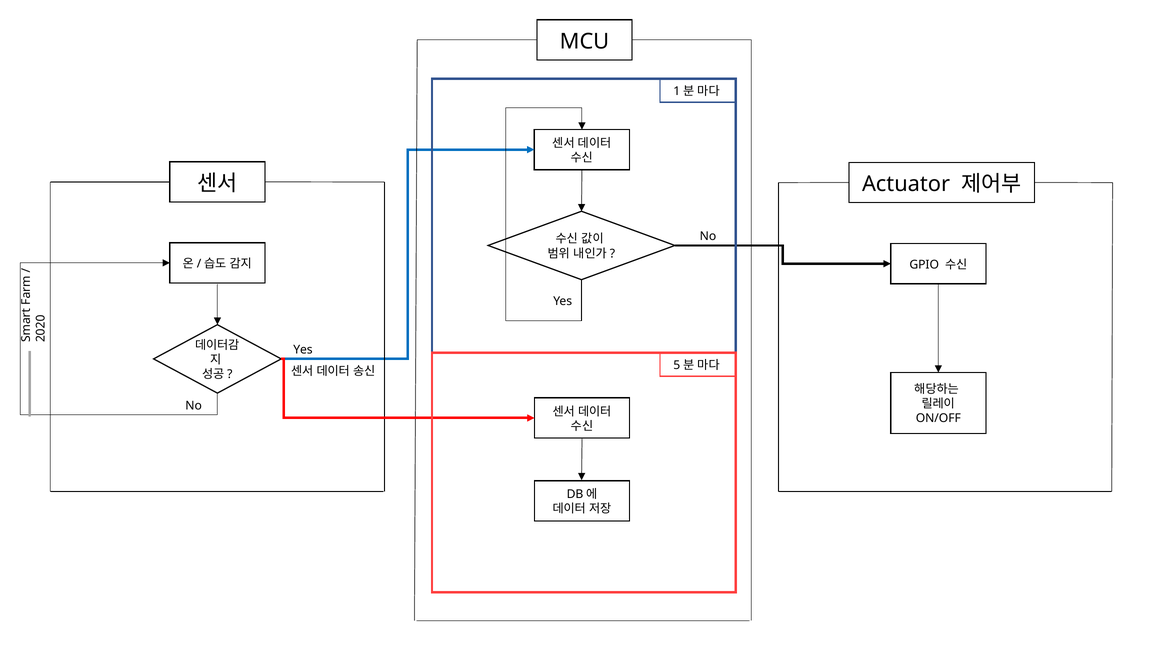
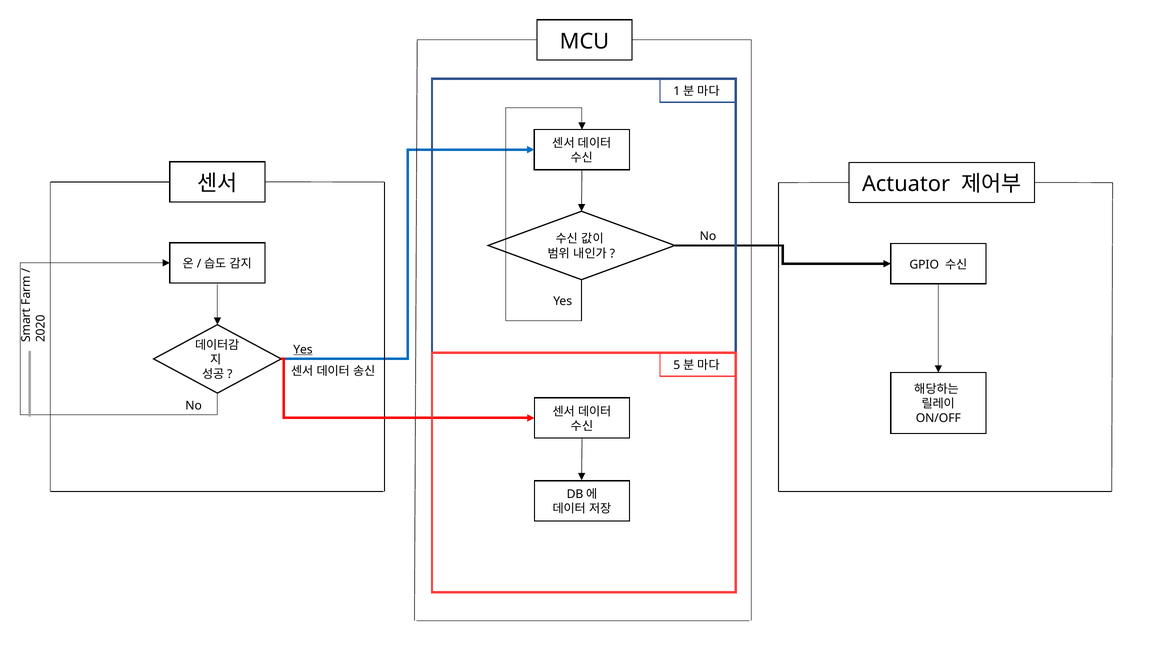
Yes underline: none -> present (303, 350)
